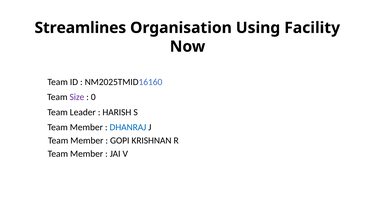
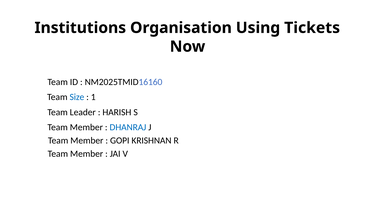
Streamlines: Streamlines -> Institutions (80, 28)
Facility: Facility -> Tickets (312, 28)
Size colour: purple -> blue (77, 97)
0: 0 -> 1 (93, 97)
